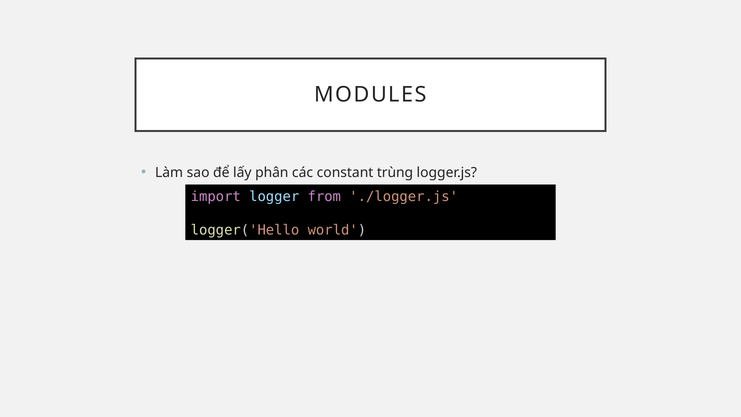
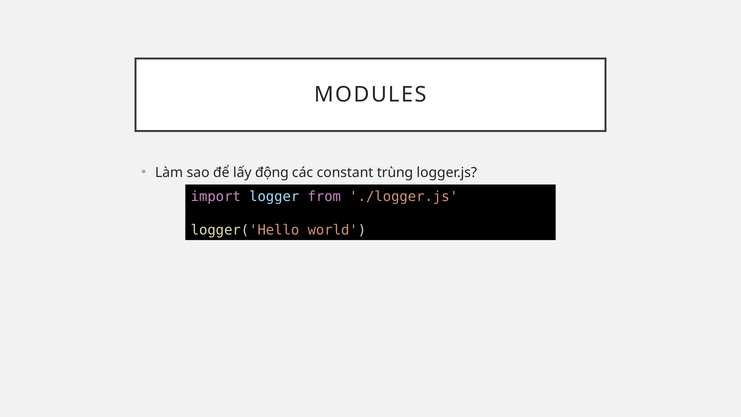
phân: phân -> động (272, 172)
